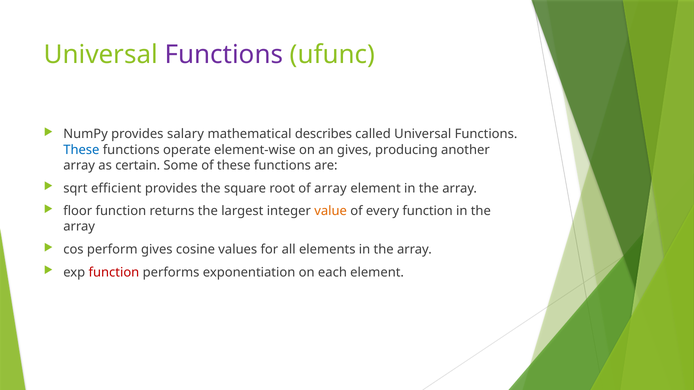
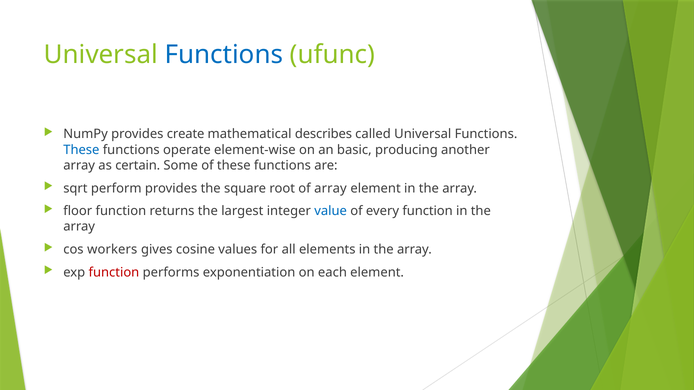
Functions colour: purple -> blue (224, 55)
salary: salary -> create (186, 134)
an gives: gives -> basic (354, 150)
efficient: efficient -> perform (116, 188)
value colour: orange -> blue (331, 211)
perform: perform -> workers (112, 250)
